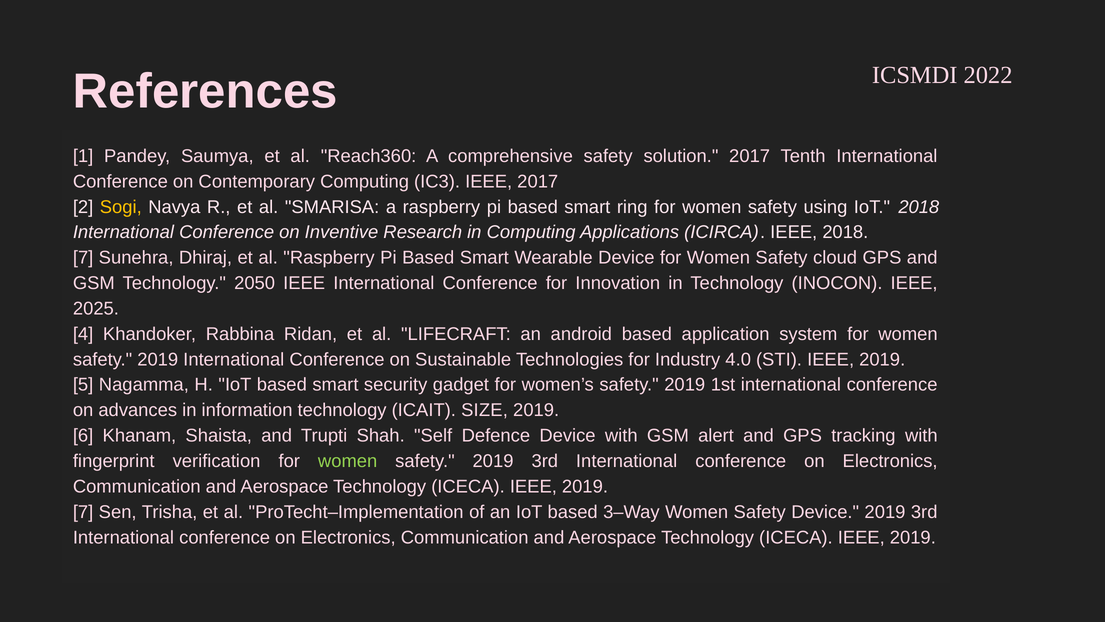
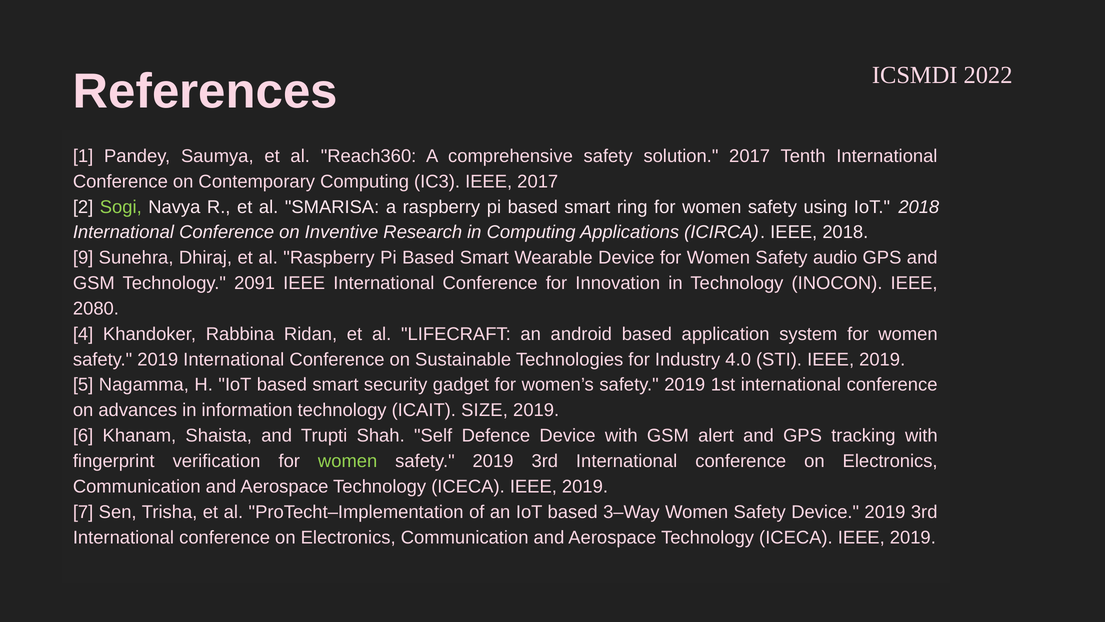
Sogi colour: yellow -> light green (121, 207)
7: 7 -> 9 (83, 258)
cloud: cloud -> audio (835, 258)
2050: 2050 -> 2091 (255, 283)
2025: 2025 -> 2080 (96, 308)
